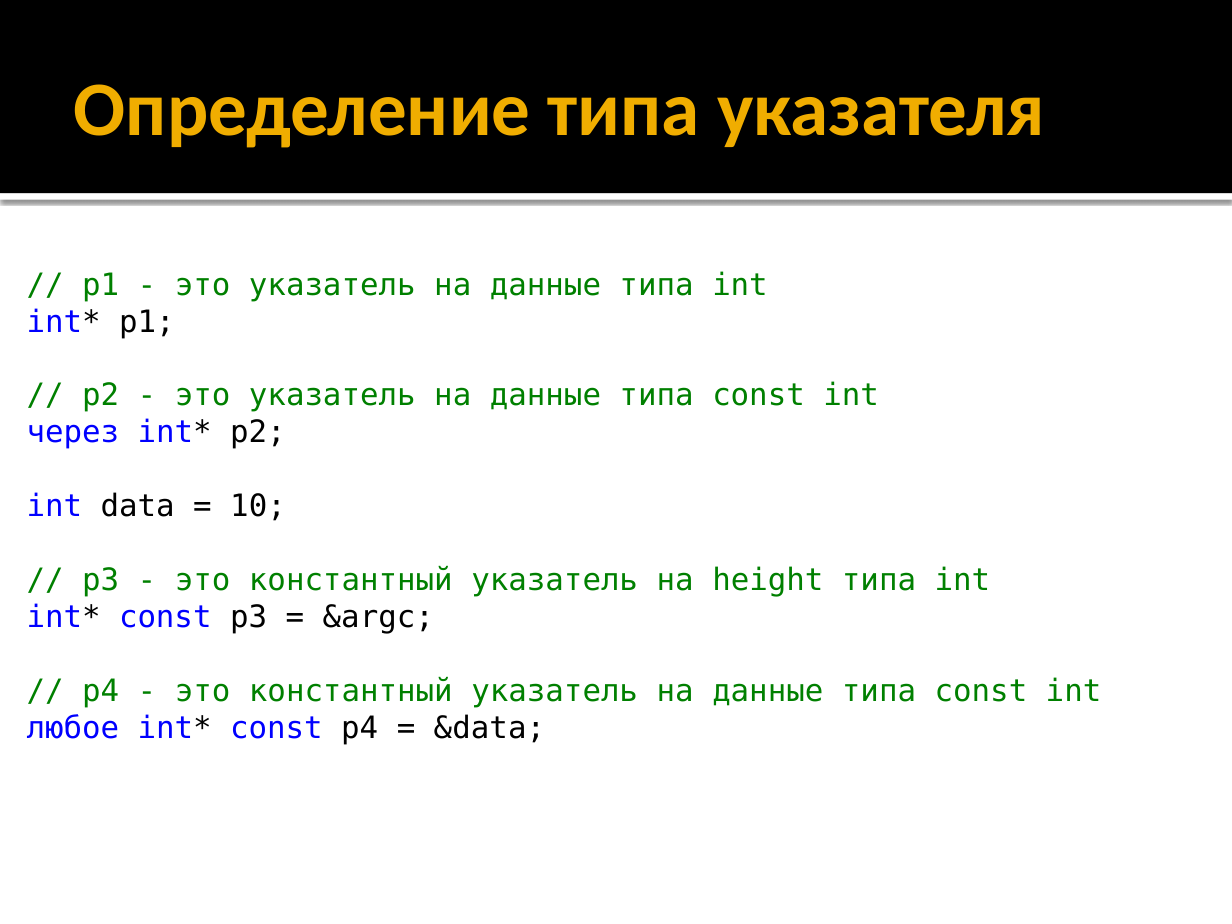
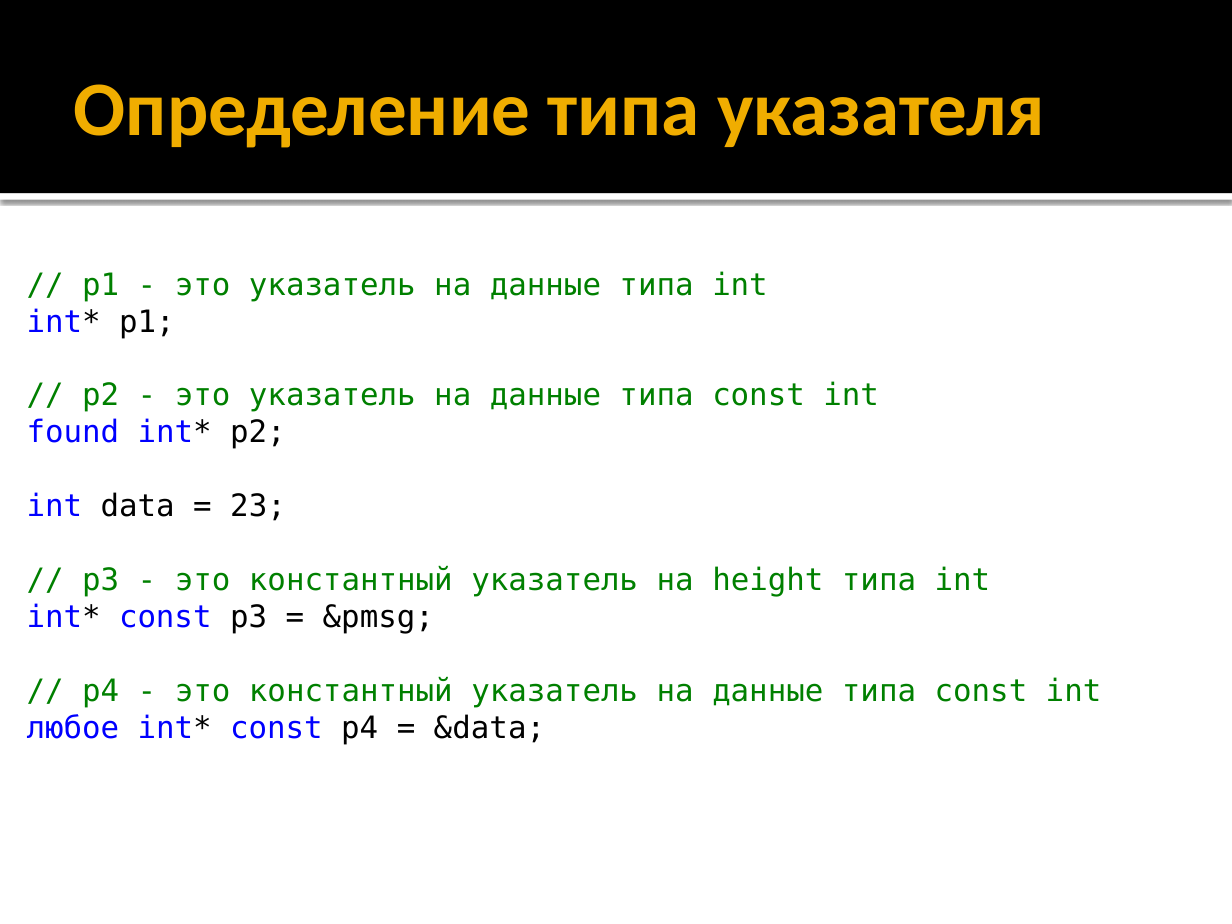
через: через -> found (73, 433)
10: 10 -> 23 (258, 507)
&argc: &argc -> &pmsg (378, 618)
